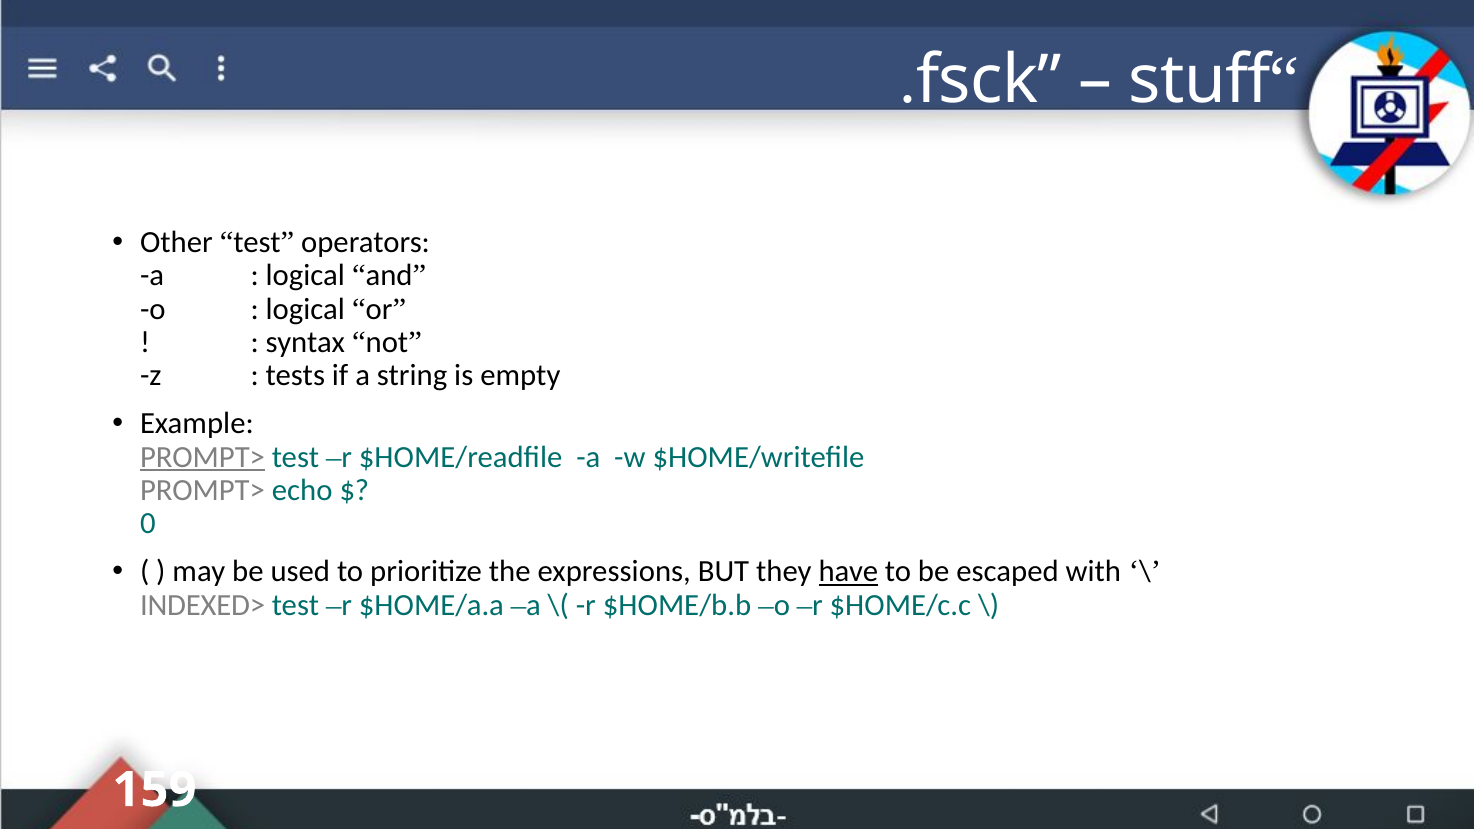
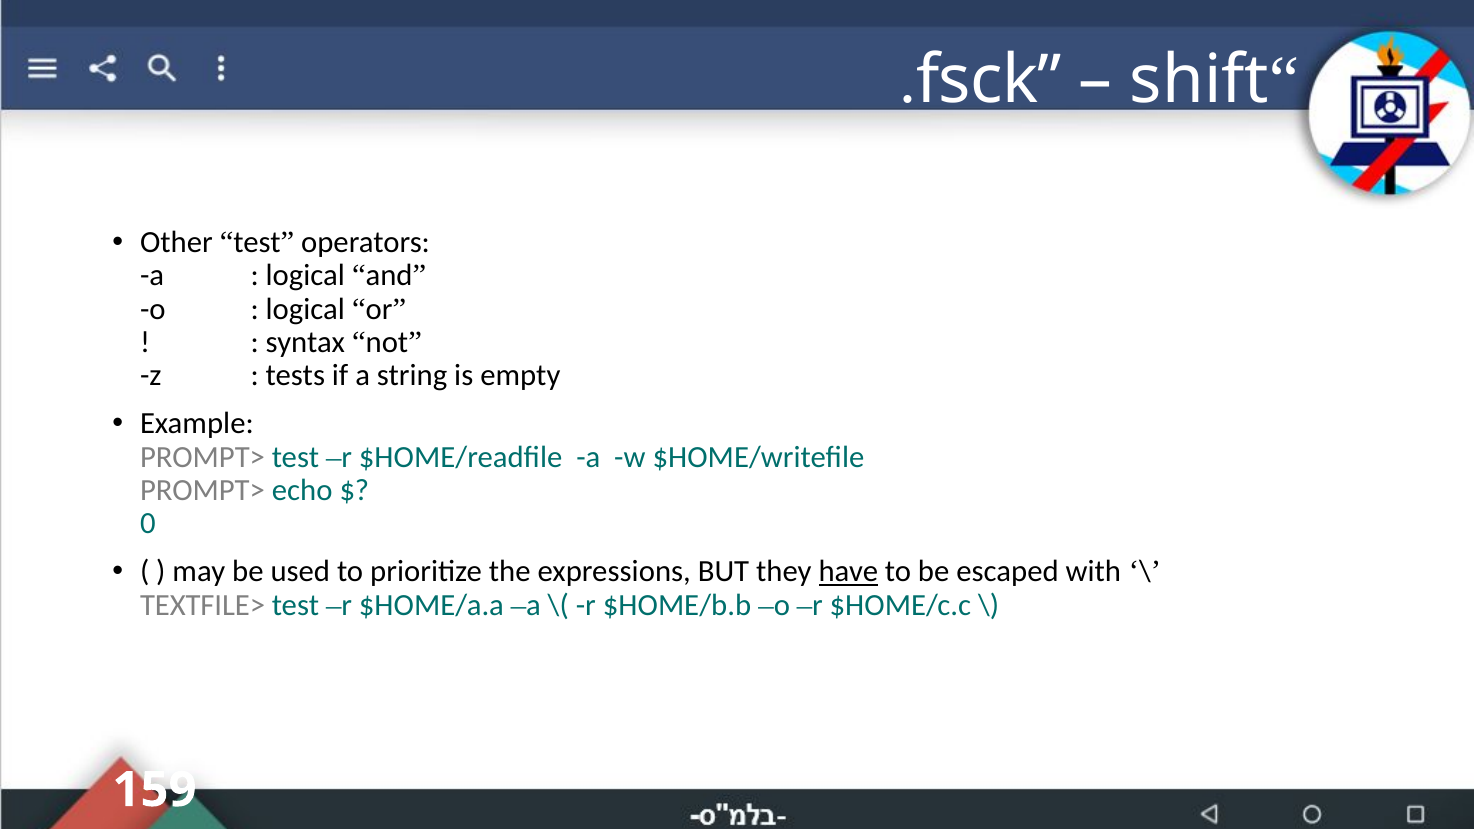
stuff: stuff -> shift (1200, 80)
PROMPT> underline: present -> none (203, 457)
INDEXED>: INDEXED> -> TEXTFILE> (203, 605)
